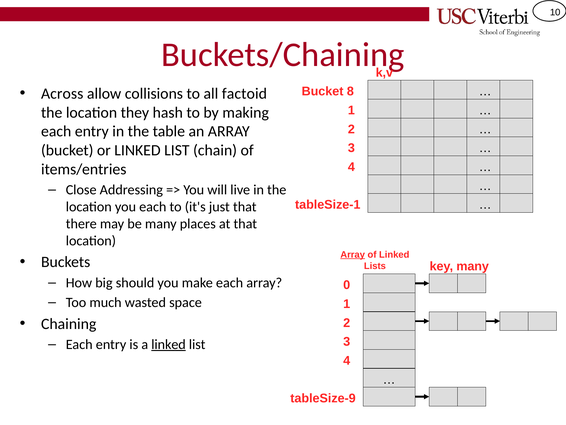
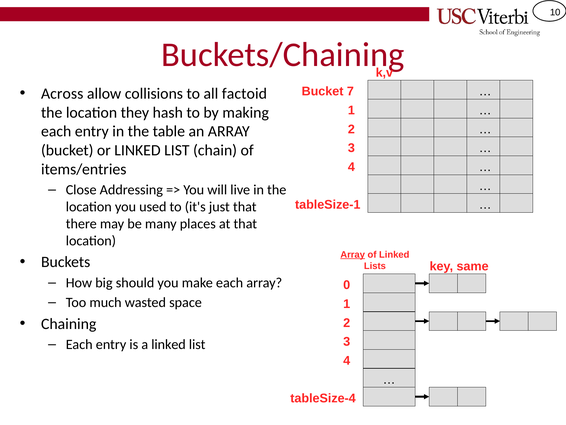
8: 8 -> 7 (350, 91)
you each: each -> used (153, 207)
key many: many -> same (473, 266)
linked underline: present -> none (169, 344)
tableSize-9: tableSize-9 -> tableSize-4 (323, 398)
